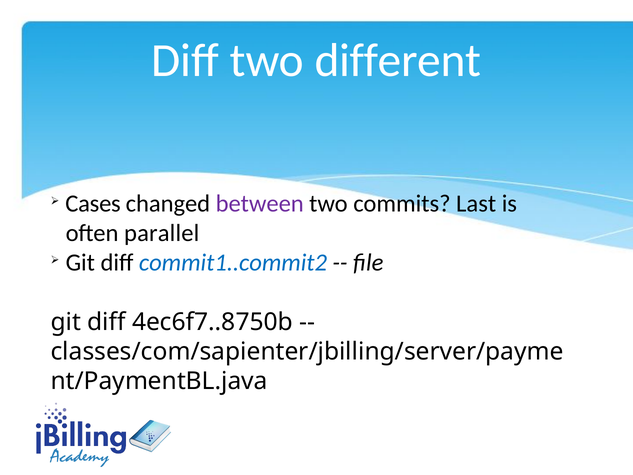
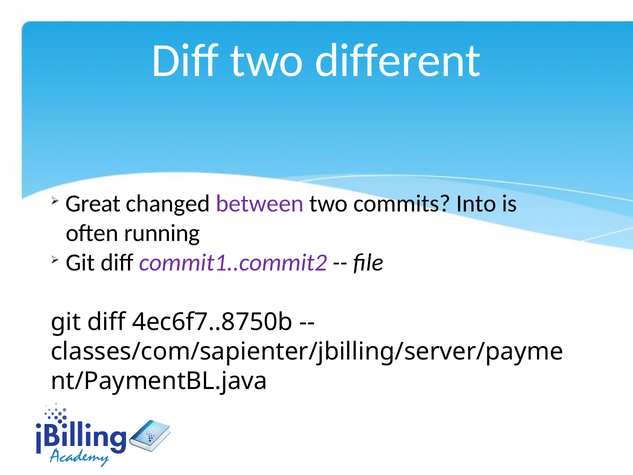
Cases: Cases -> Great (93, 204)
Last: Last -> Into (476, 204)
parallel: parallel -> running (162, 233)
commit1..commit2 colour: blue -> purple (233, 263)
